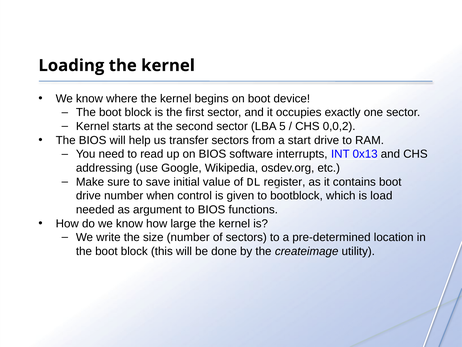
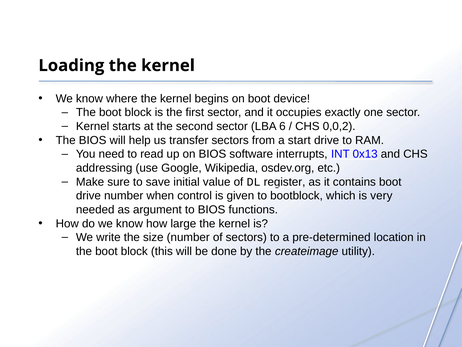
5: 5 -> 6 (282, 126)
load: load -> very (381, 196)
